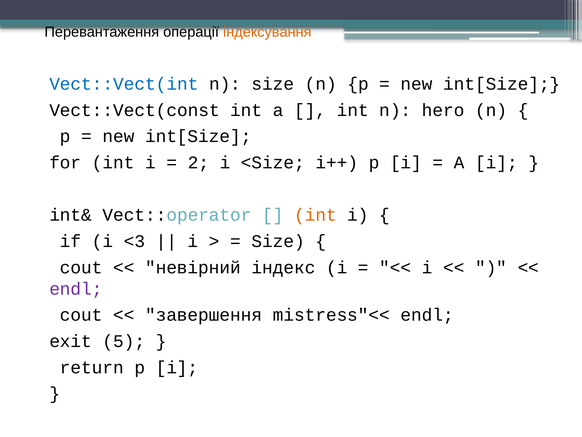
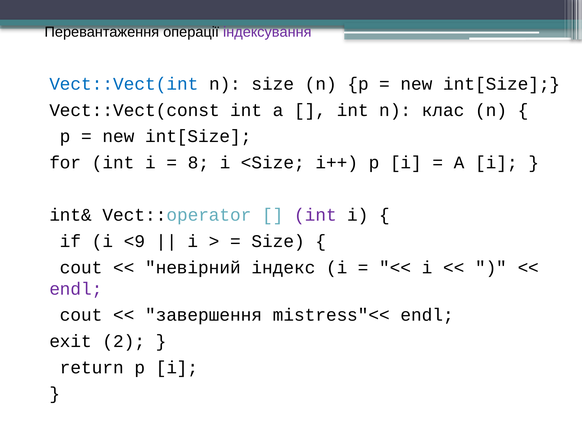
індексування colour: orange -> purple (267, 32)
hero: hero -> клас (443, 110)
2: 2 -> 8 (198, 162)
int colour: orange -> purple (315, 215)
<3: <3 -> <9 (134, 241)
5: 5 -> 2 (124, 341)
